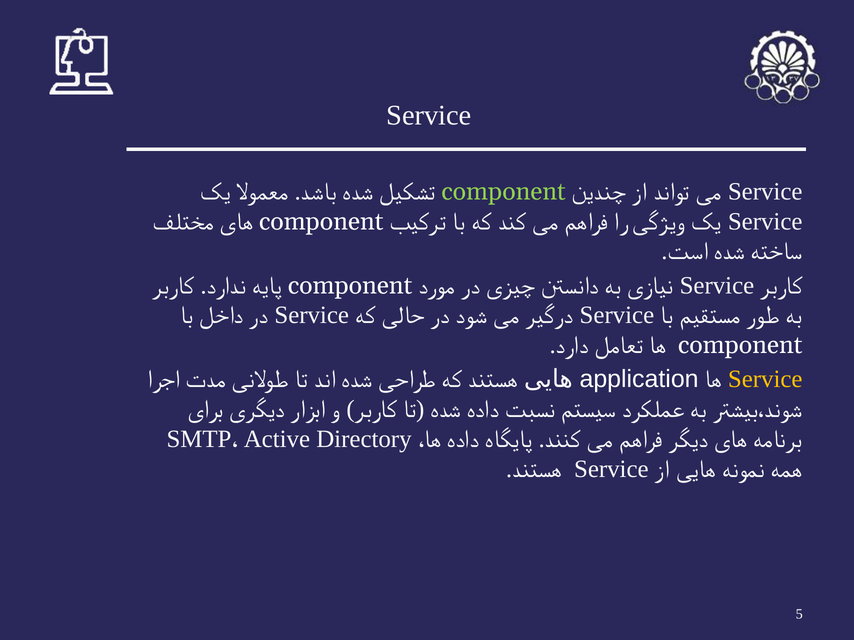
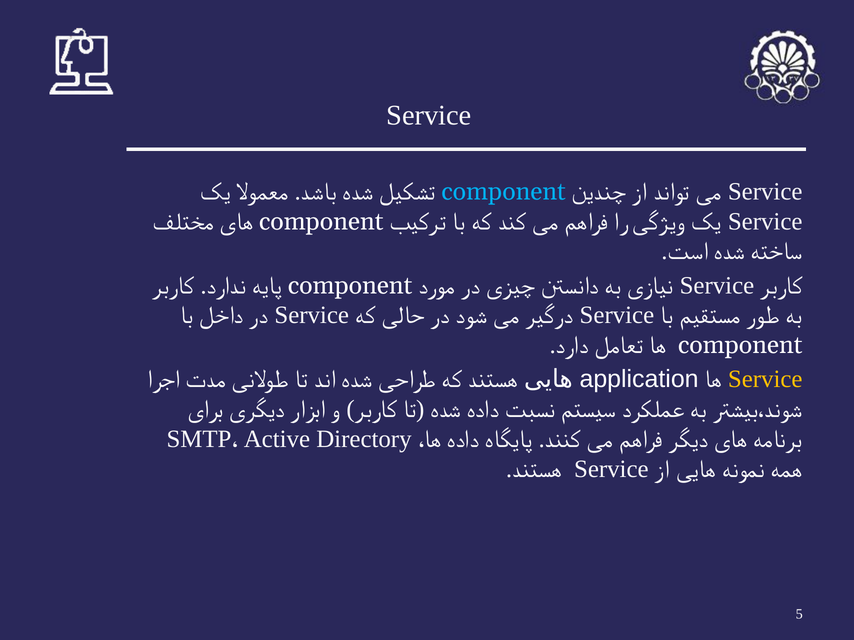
component colour: light green -> light blue (504, 192)
